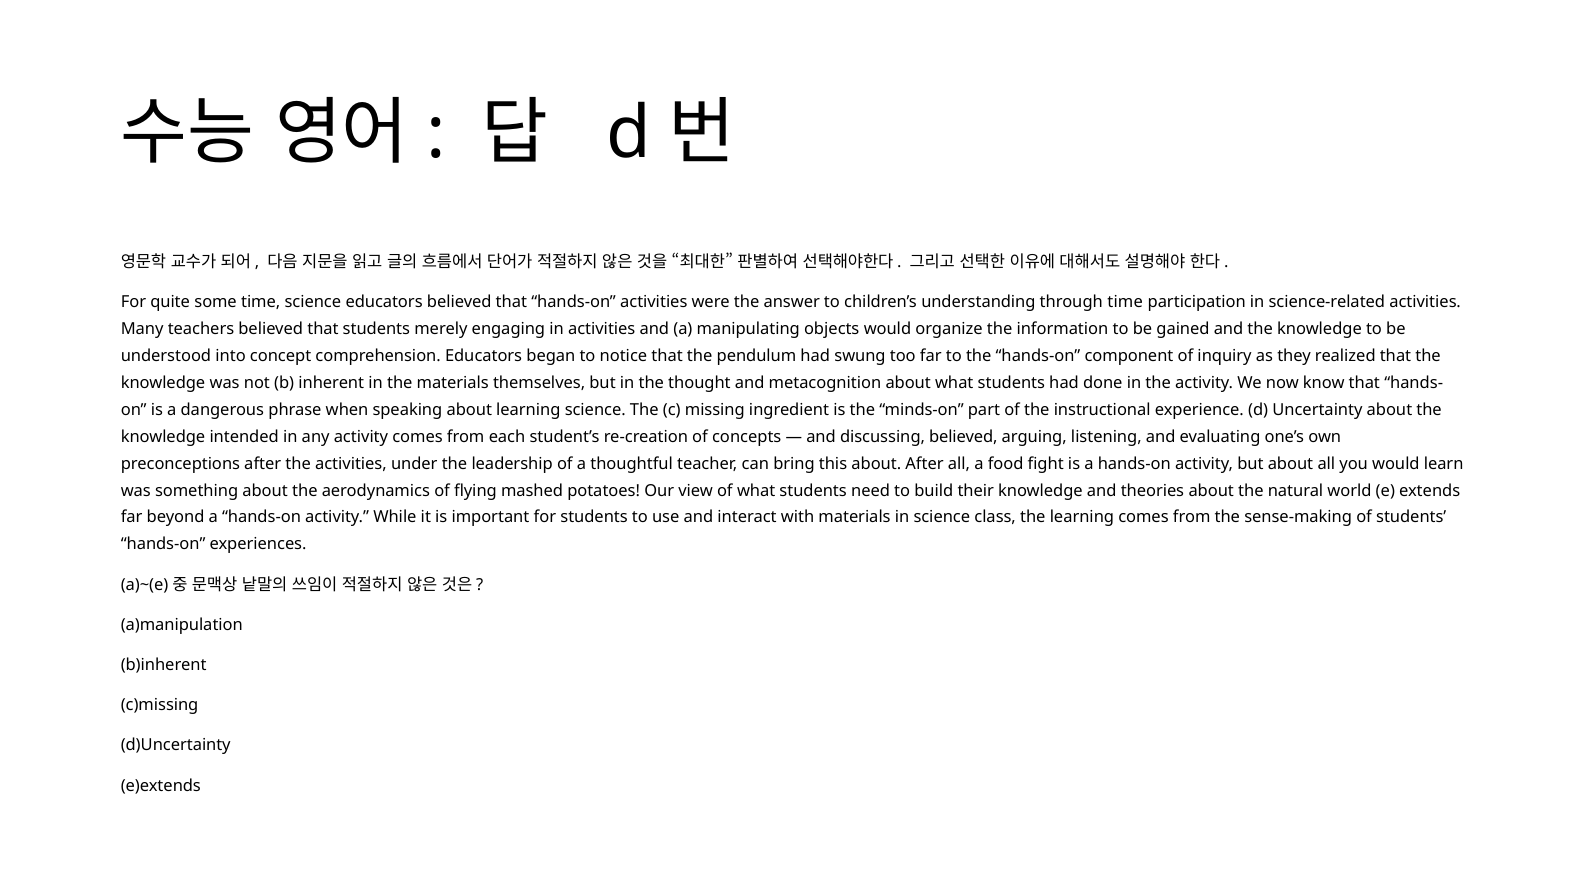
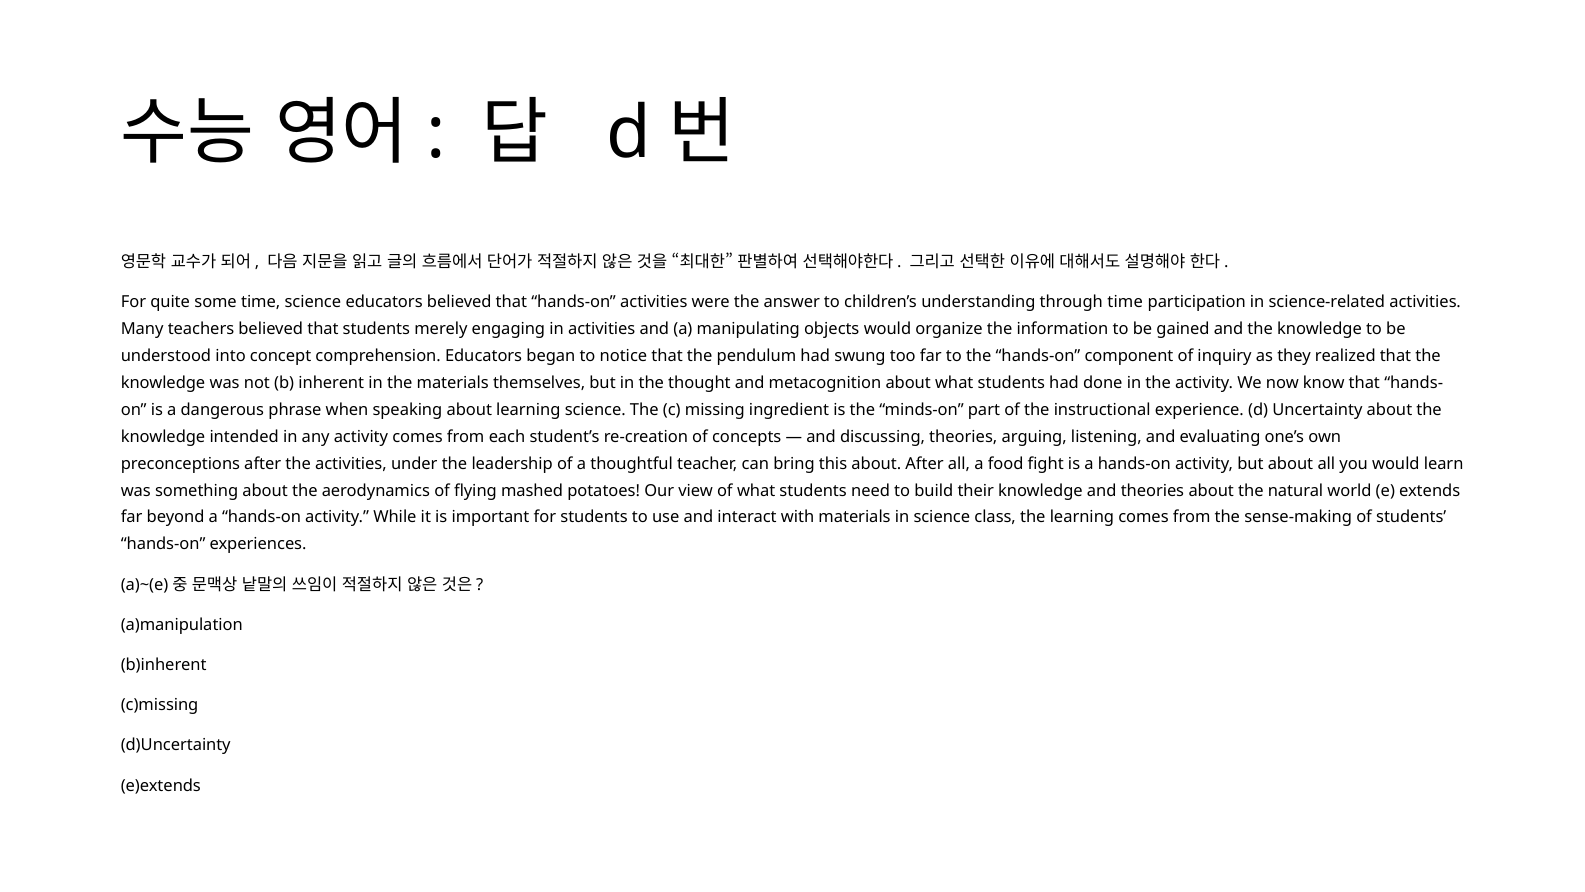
discussing believed: believed -> theories (963, 436)
